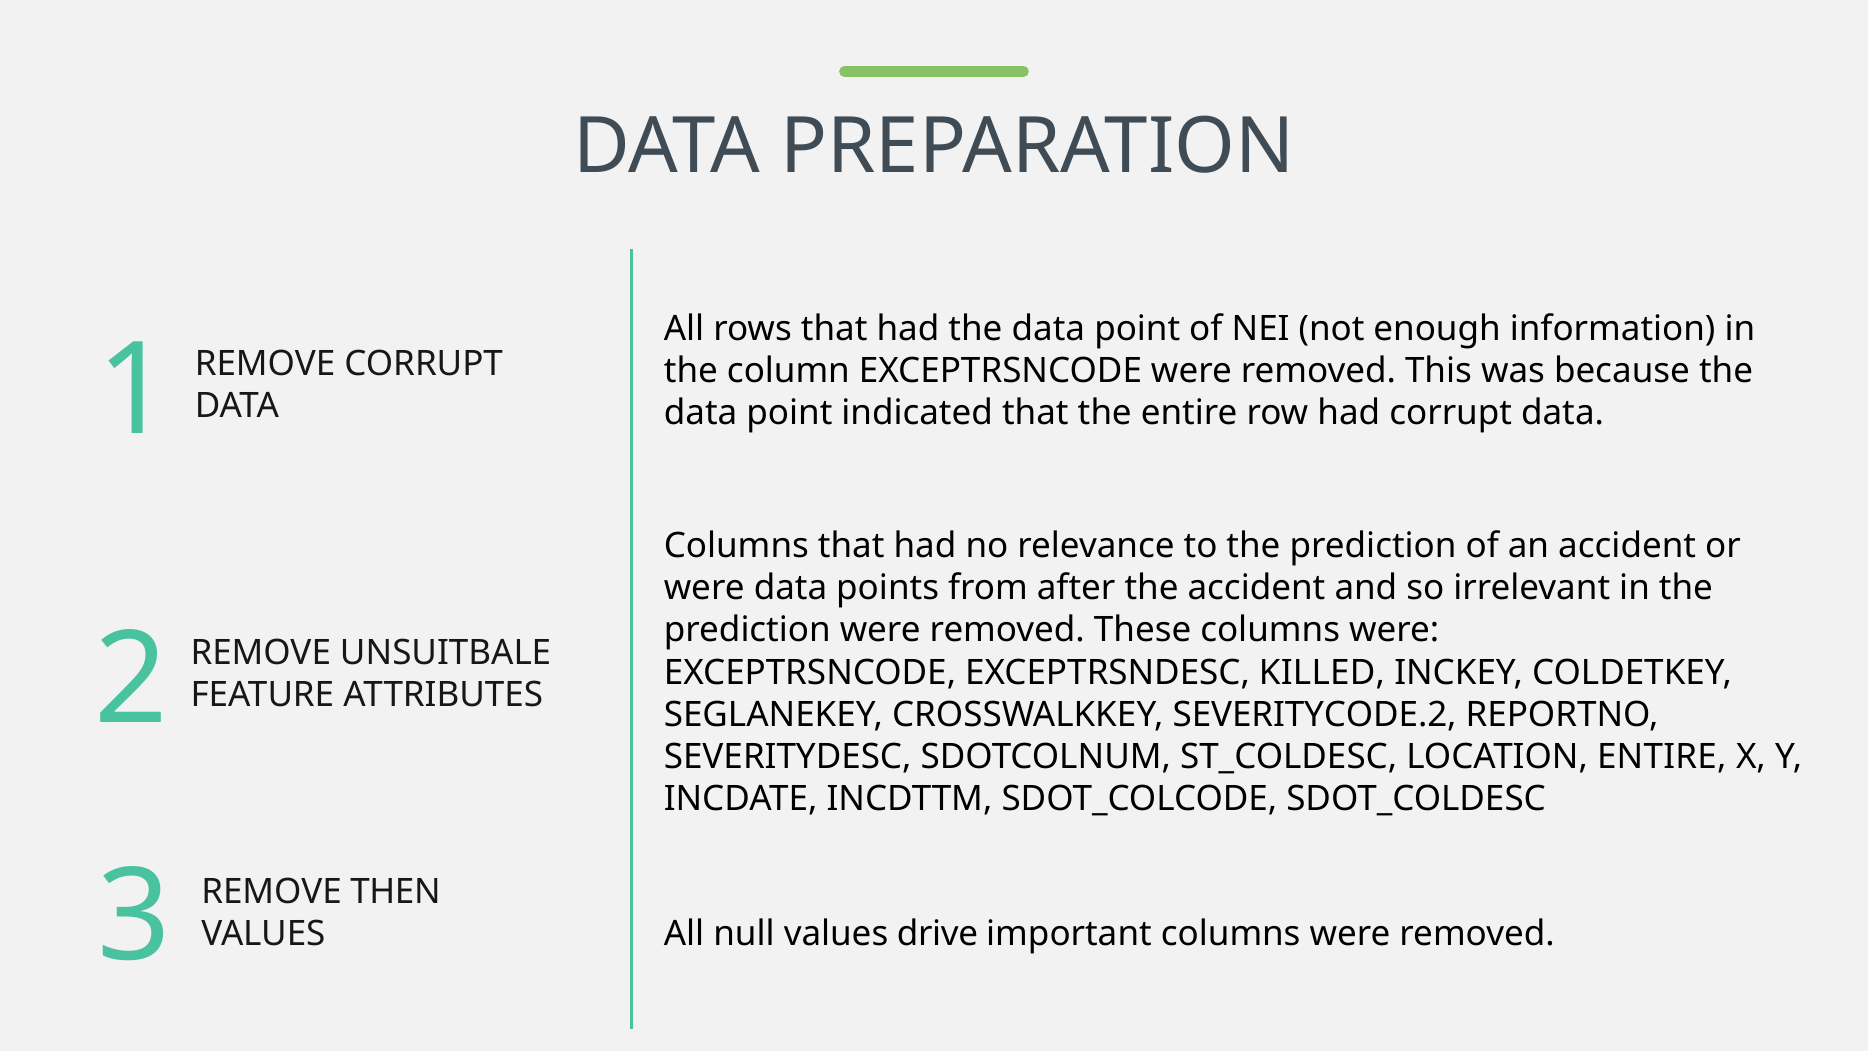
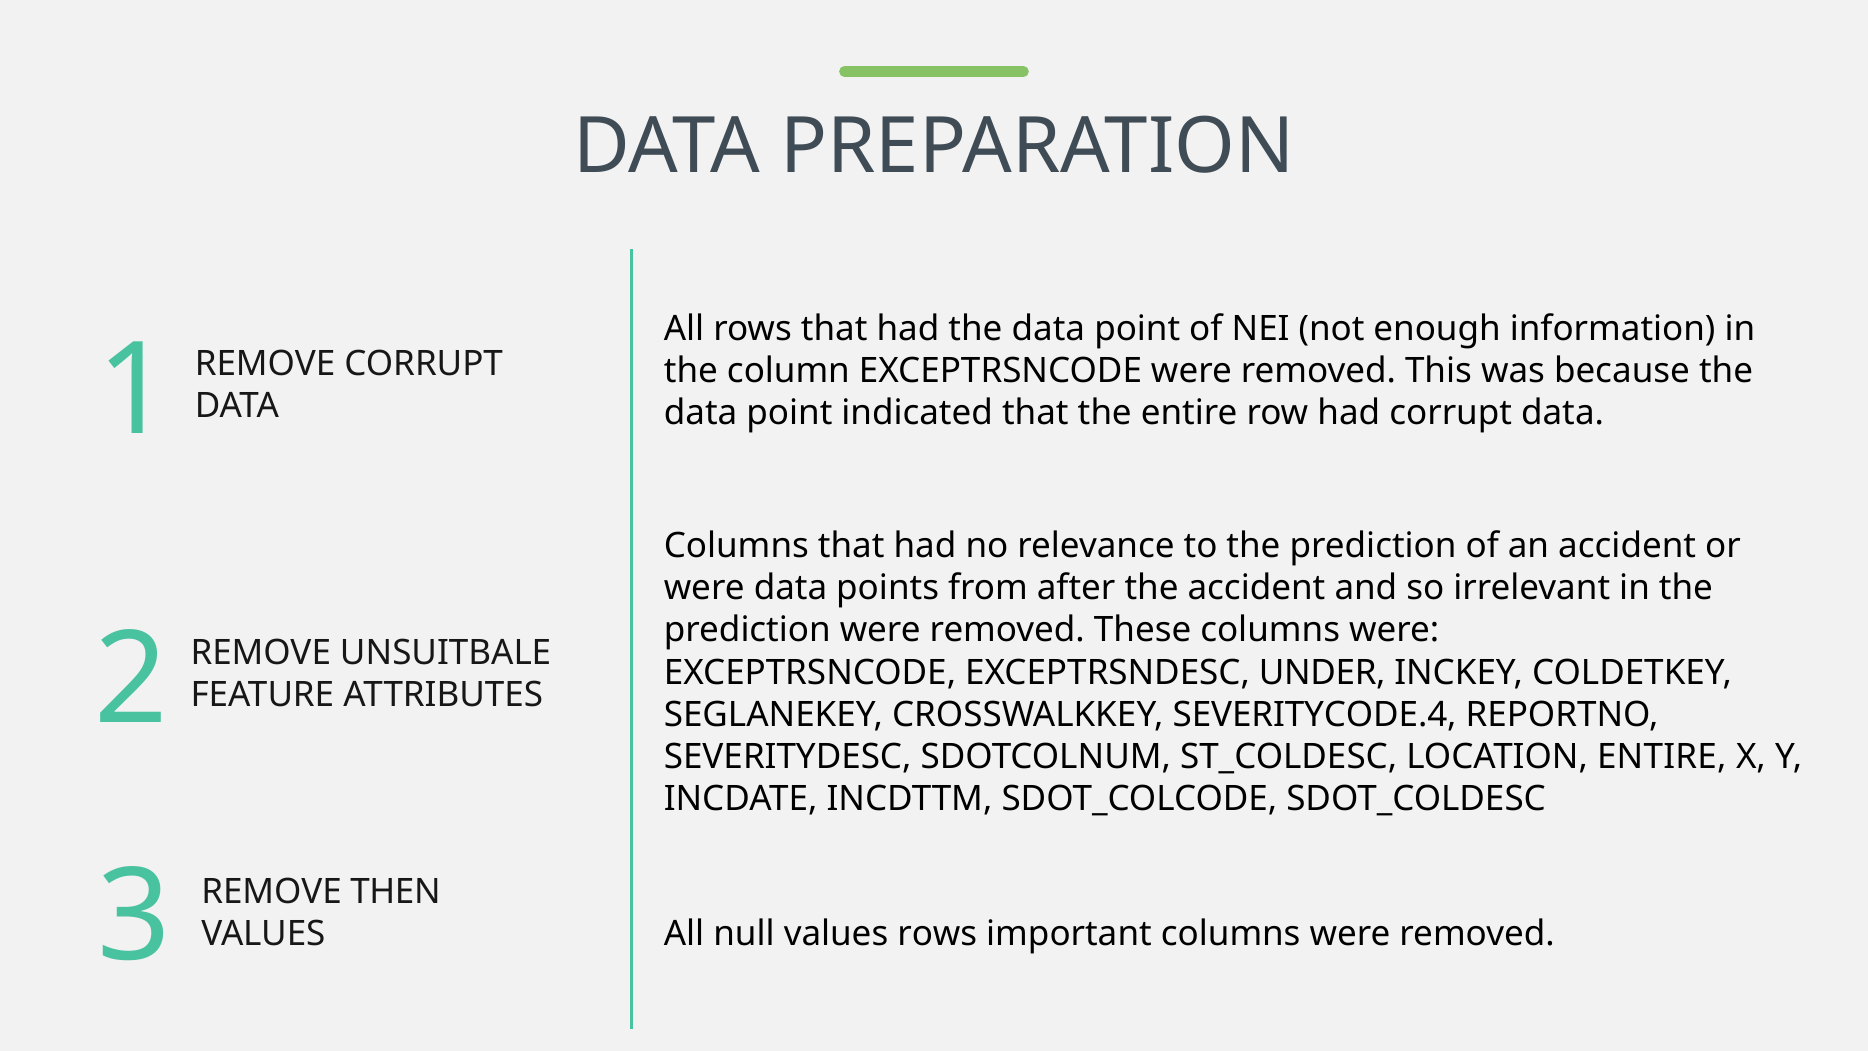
KILLED: KILLED -> UNDER (1322, 672)
SEVERITYCODE.2: SEVERITYCODE.2 -> SEVERITYCODE.4 (1315, 714)
values drive: drive -> rows (937, 934)
